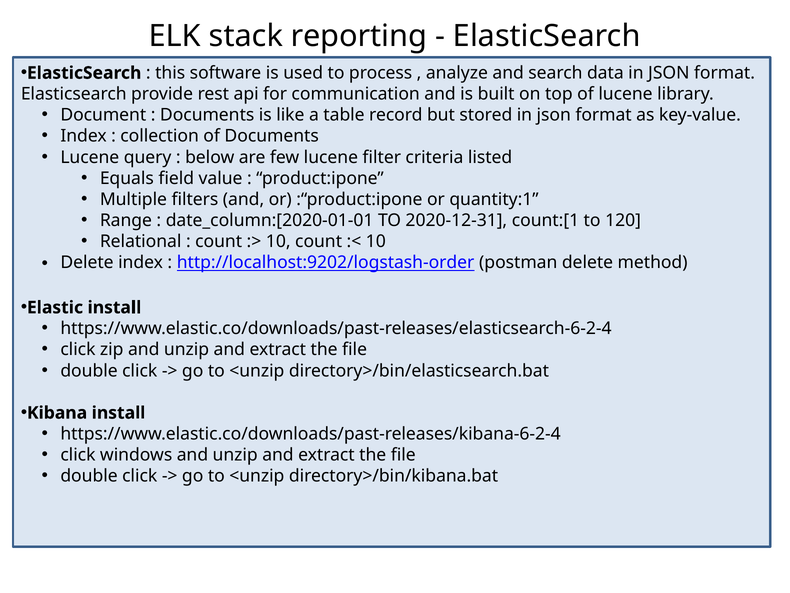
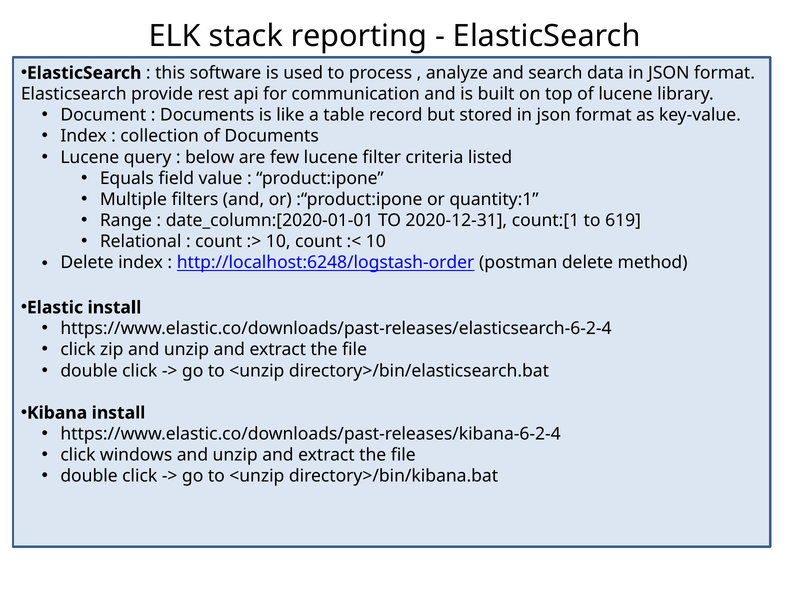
120: 120 -> 619 (623, 220)
http://localhost:9202/logstash-order: http://localhost:9202/logstash-order -> http://localhost:6248/logstash-order (326, 262)
